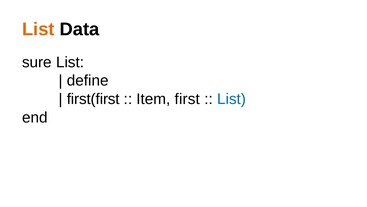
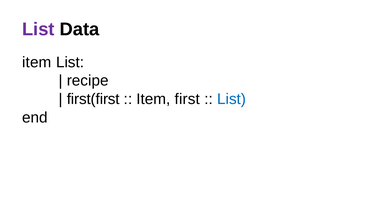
List colour: orange -> purple (38, 29)
sure: sure -> item (37, 62)
define: define -> recipe (88, 80)
